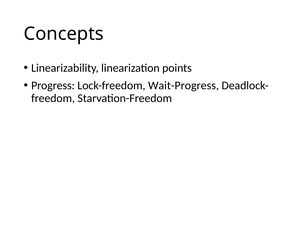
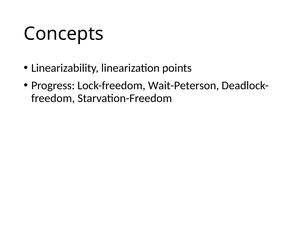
Wait-Progress: Wait-Progress -> Wait-Peterson (184, 85)
